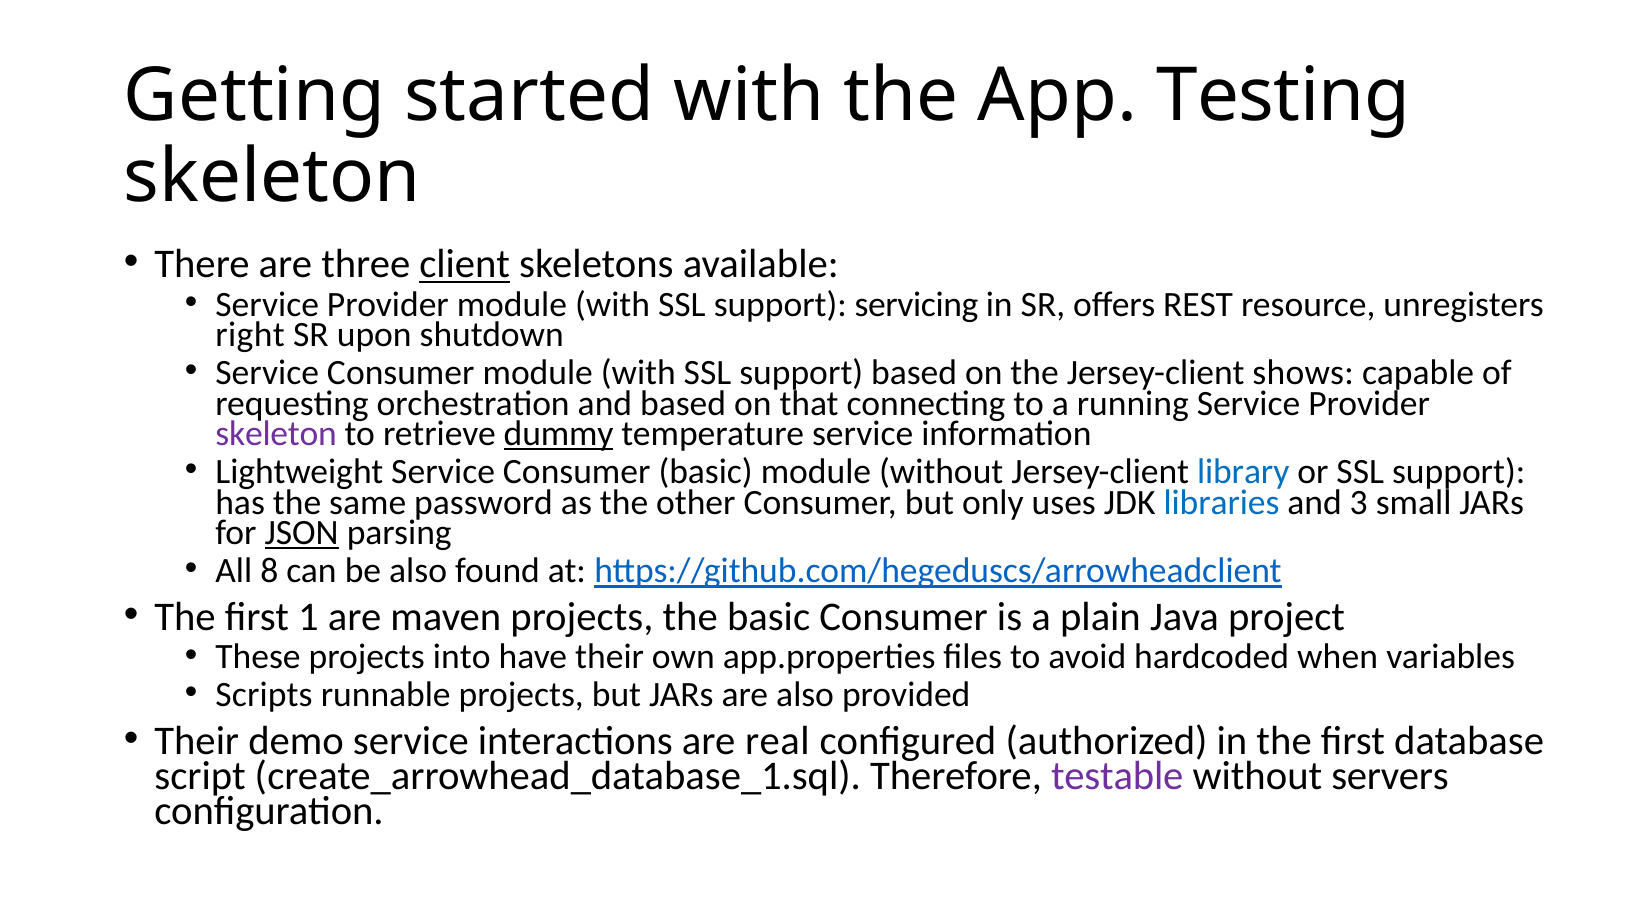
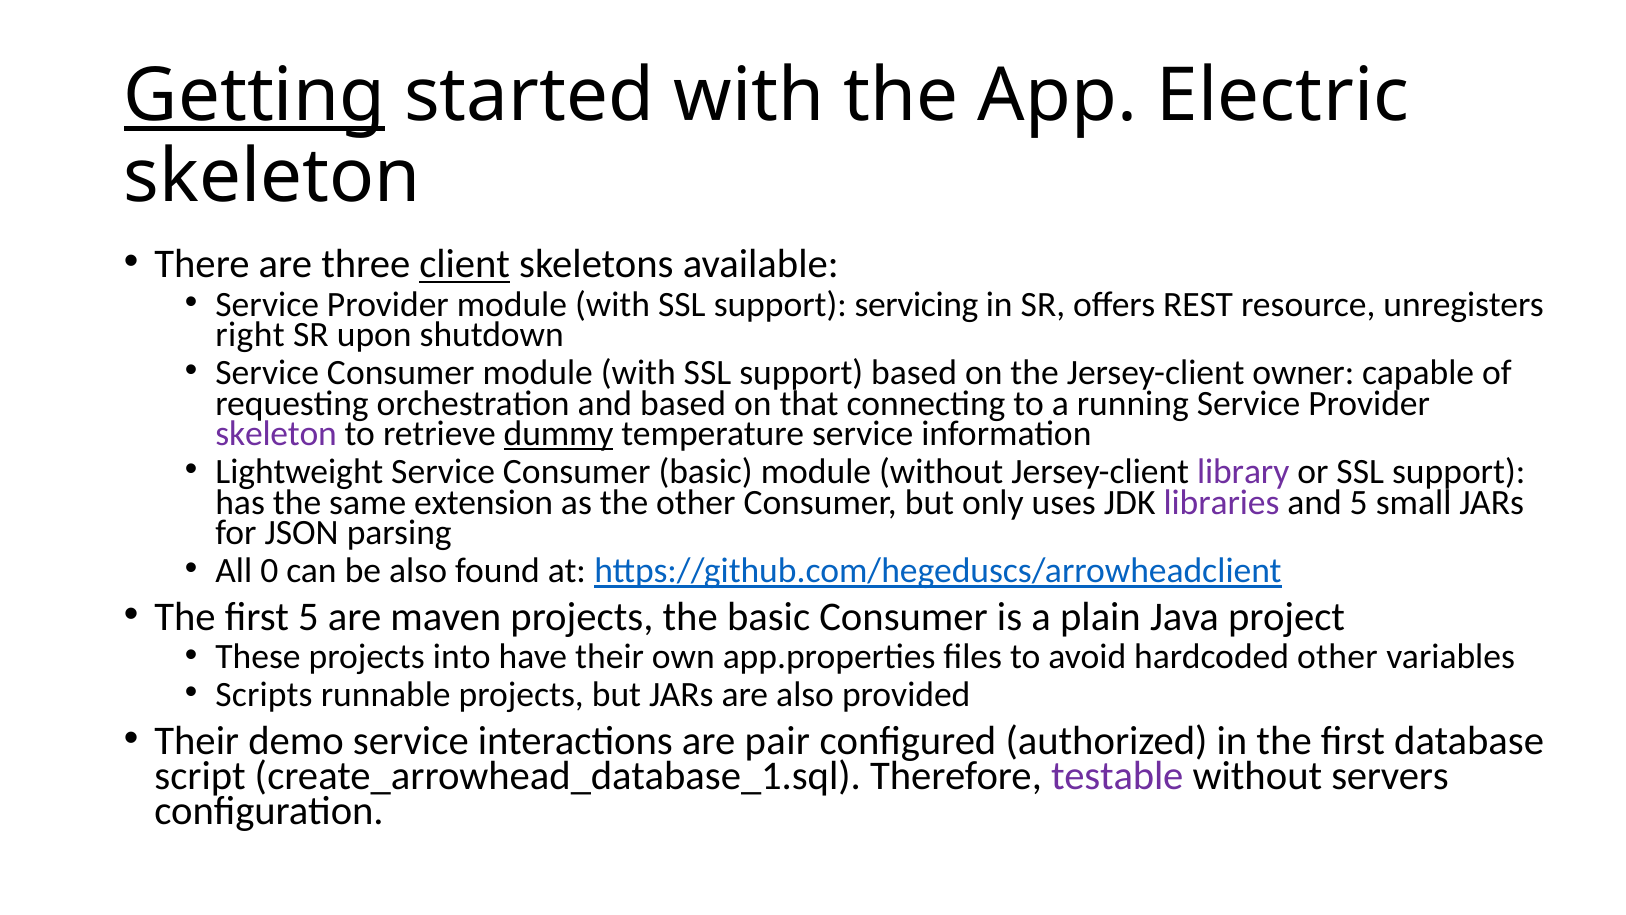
Getting underline: none -> present (254, 96)
Testing: Testing -> Electric (1283, 96)
shows: shows -> owner (1303, 372)
library colour: blue -> purple (1243, 471)
password: password -> extension (484, 502)
libraries colour: blue -> purple (1221, 502)
and 3: 3 -> 5 (1359, 502)
JSON underline: present -> none (302, 533)
8: 8 -> 0 (269, 571)
first 1: 1 -> 5 (308, 617)
hardcoded when: when -> other (1337, 657)
real: real -> pair (777, 741)
